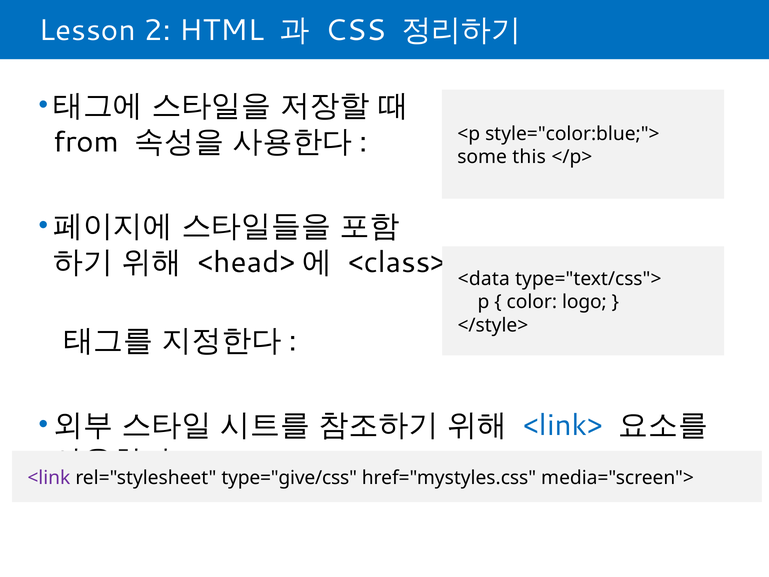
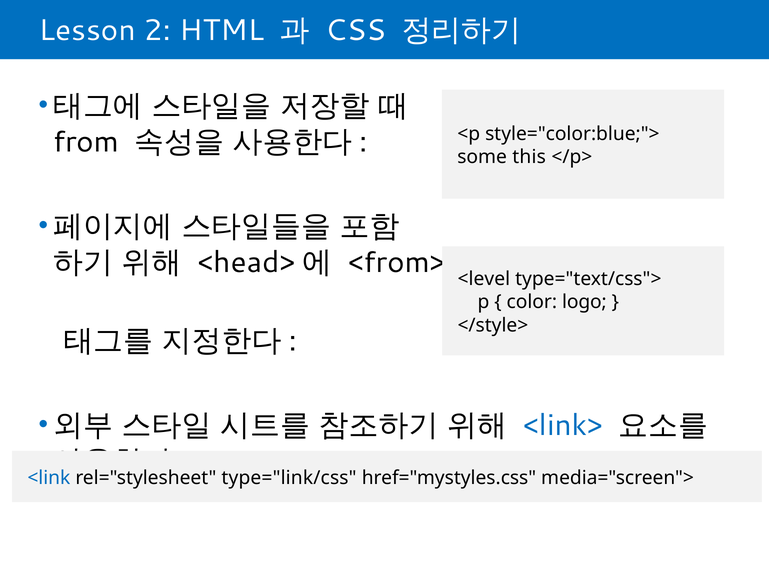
<class>: <class> -> <from> (397, 262)
<data: <data -> <level (484, 279)
<link colour: purple -> blue (49, 478)
type="give/css: type="give/css -> type="link/css (289, 478)
